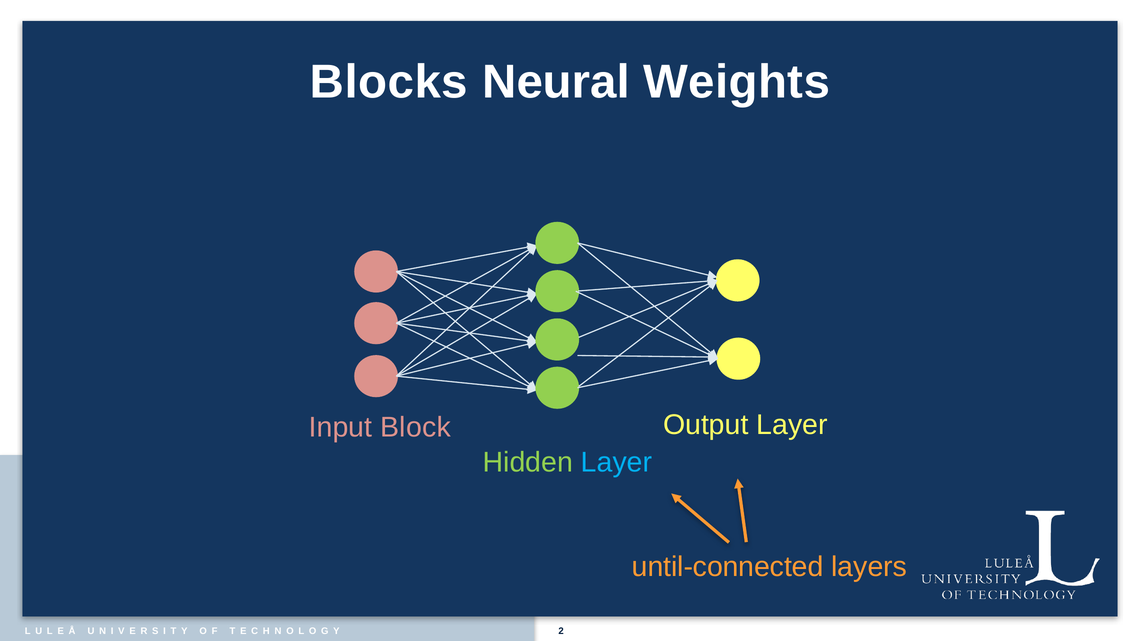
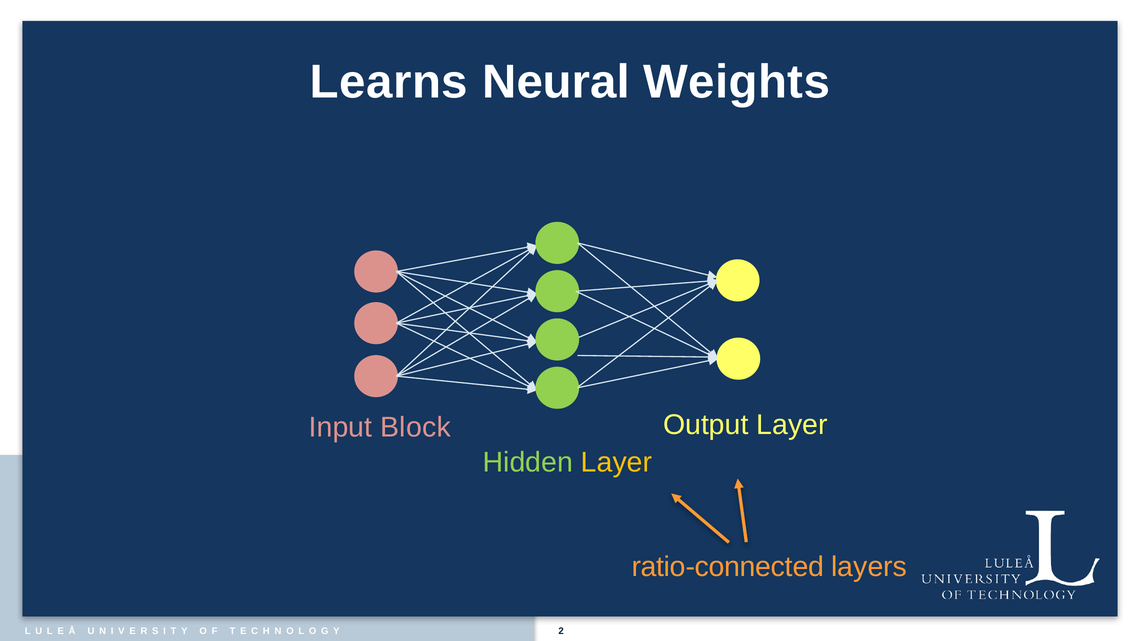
Blocks: Blocks -> Learns (389, 82)
Layer colour: light blue -> yellow (617, 462)
until-connected: until-connected -> ratio-connected (728, 567)
